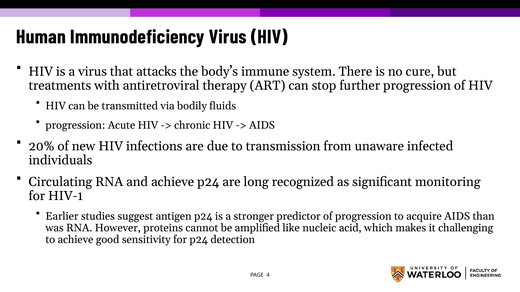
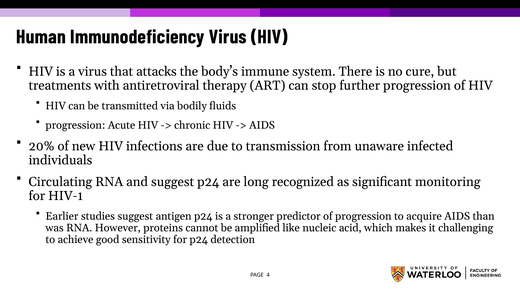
and achieve: achieve -> suggest (173, 182)
